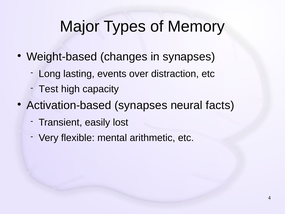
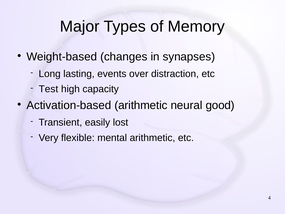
Activation-based synapses: synapses -> arithmetic (141, 105)
facts: facts -> good (220, 105)
